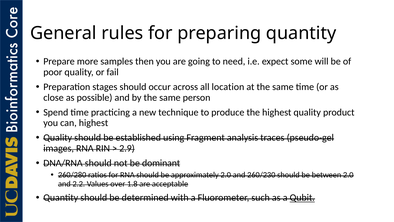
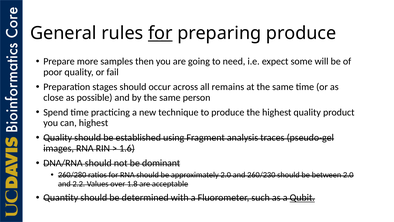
for underline: none -> present (160, 33)
preparing quantity: quantity -> produce (301, 33)
location: location -> remains (228, 87)
2.9: 2.9 -> 1.6 (127, 148)
